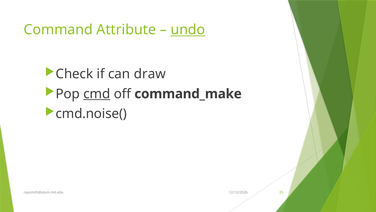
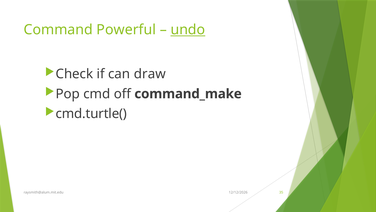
Attribute: Attribute -> Powerful (126, 30)
cmd underline: present -> none (97, 94)
cmd.noise(: cmd.noise( -> cmd.turtle( (91, 114)
